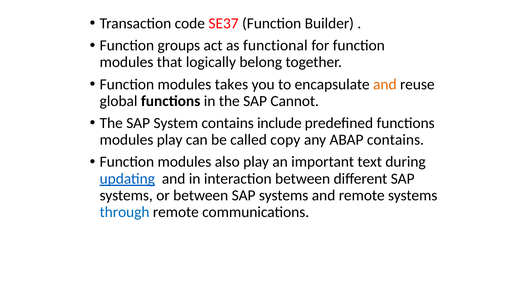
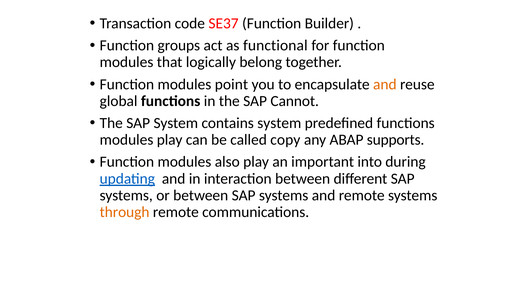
takes: takes -> point (231, 84)
contains include: include -> system (279, 123)
ABAP contains: contains -> supports (396, 140)
text: text -> into (370, 162)
through colour: blue -> orange (125, 212)
